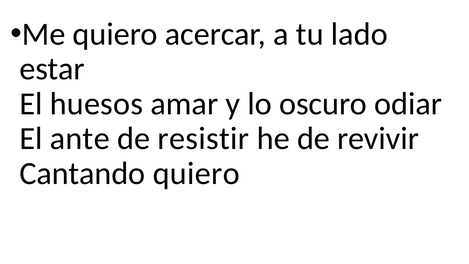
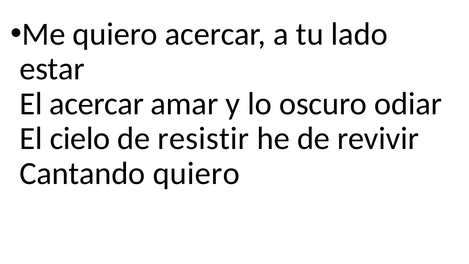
El huesos: huesos -> acercar (97, 104)
ante: ante -> cielo (80, 139)
